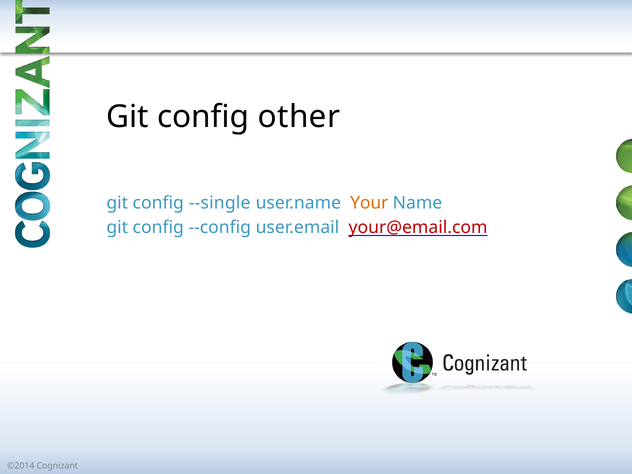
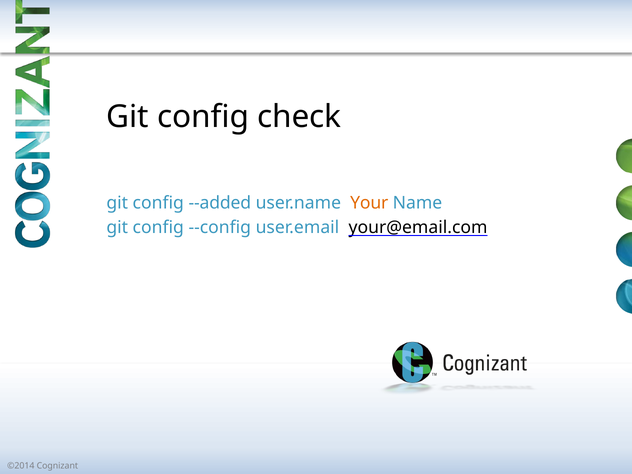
other: other -> check (299, 117)
--single: --single -> --added (220, 203)
your@email.com colour: red -> black (418, 227)
